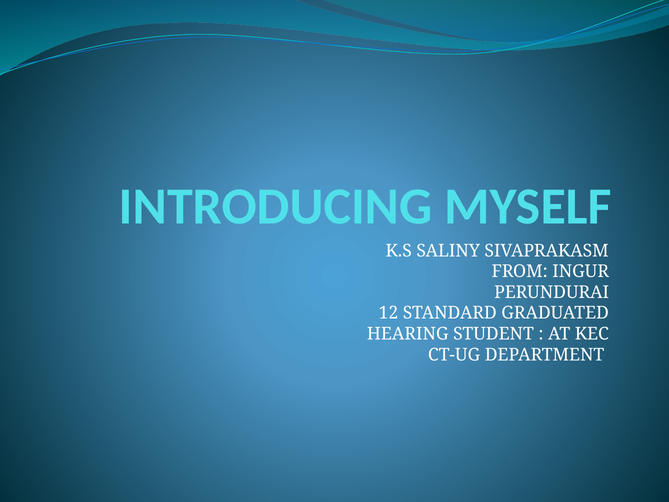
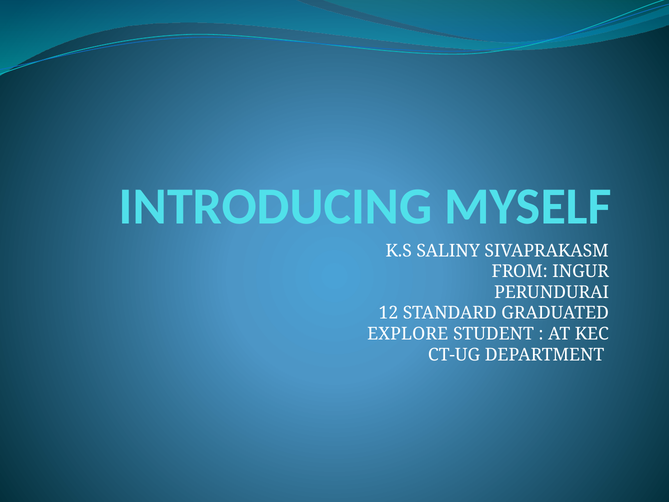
HEARING: HEARING -> EXPLORE (408, 334)
